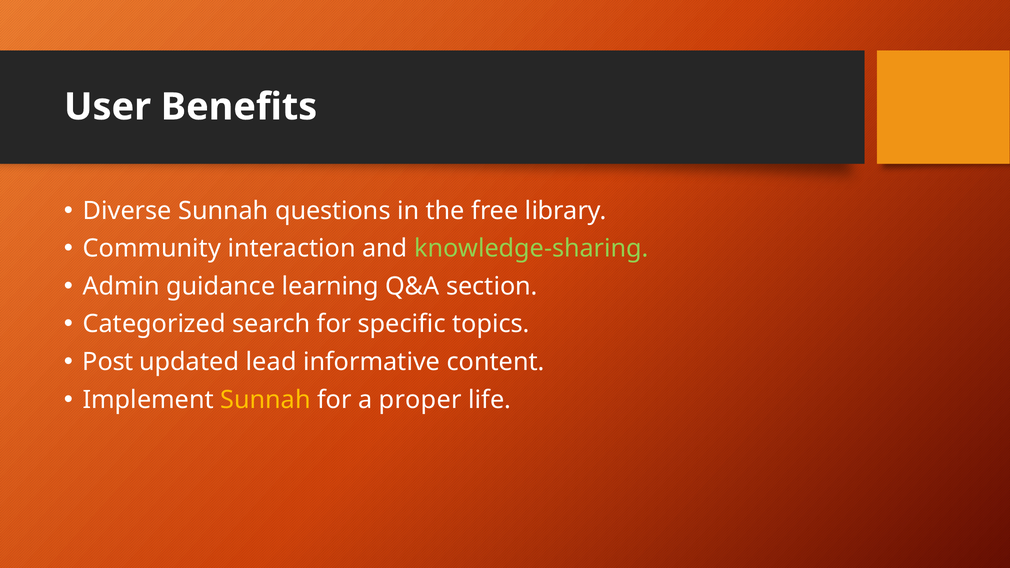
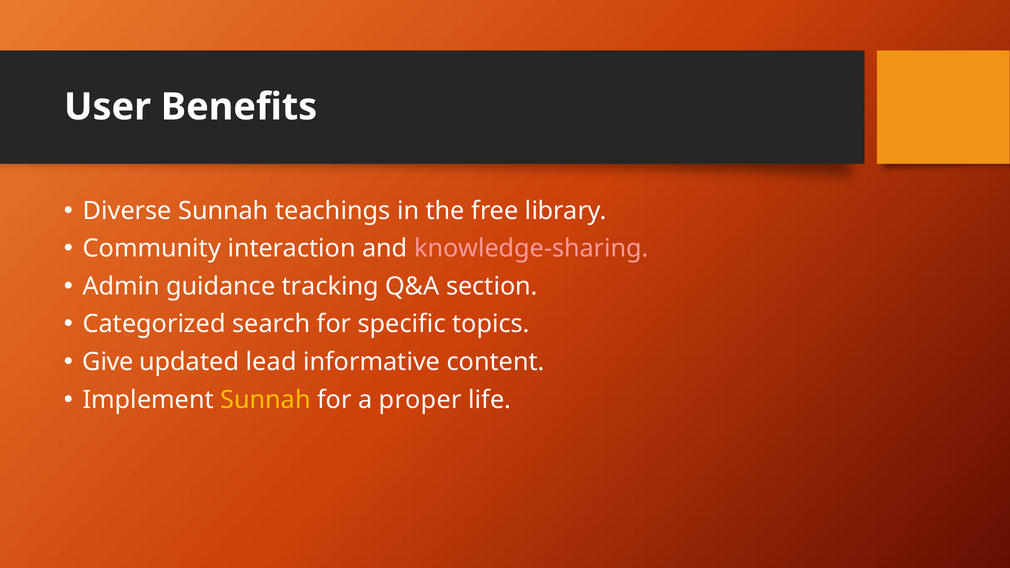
questions: questions -> teachings (333, 211)
knowledge-sharing colour: light green -> pink (531, 249)
learning: learning -> tracking (330, 286)
Post: Post -> Give (108, 362)
